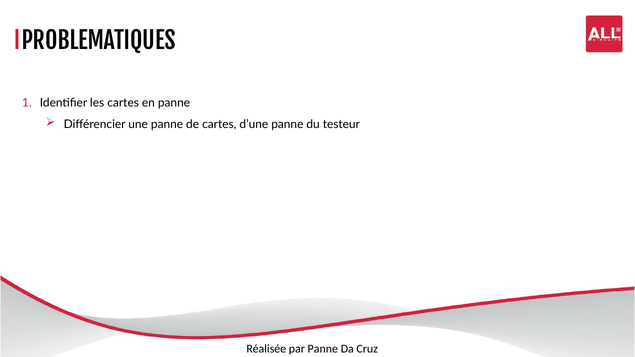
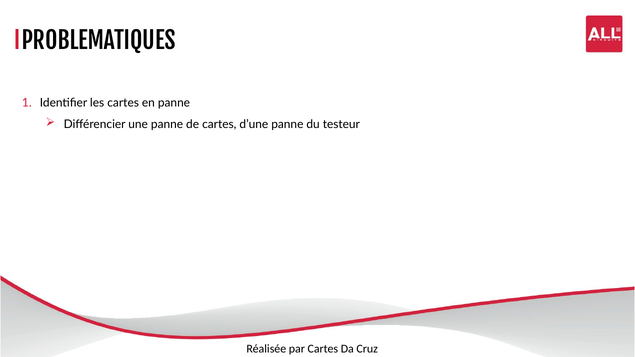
par Panne: Panne -> Cartes (323, 349)
